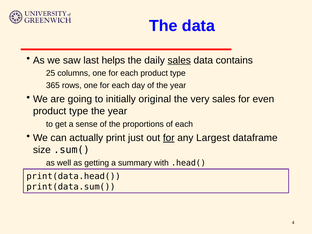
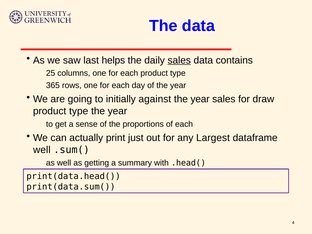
original: original -> against (155, 99)
very: very -> year (200, 99)
even: even -> draw (263, 99)
for underline: present -> none (169, 138)
size: size -> well (42, 150)
